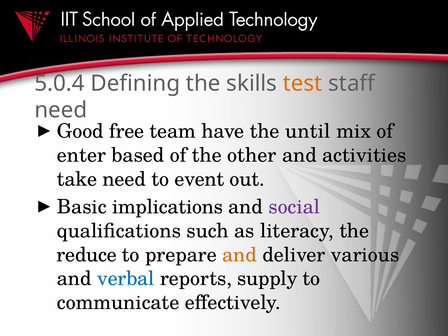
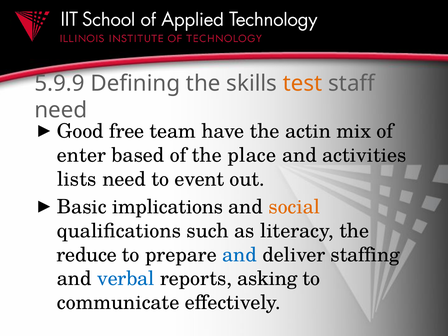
5.0.4: 5.0.4 -> 5.9.9 (60, 83)
until: until -> actin (308, 131)
other: other -> place (252, 155)
take: take -> lists (77, 179)
social colour: purple -> orange (294, 207)
and colour: orange -> blue (240, 255)
various: various -> staffing (365, 255)
supply: supply -> asking (267, 279)
